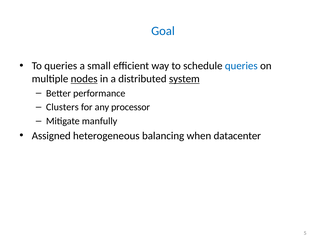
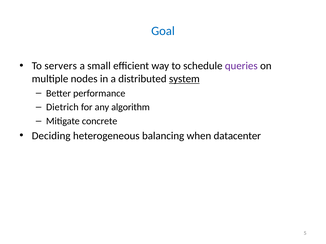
To queries: queries -> servers (61, 66)
queries colour: blue -> purple (241, 66)
nodes underline: present -> none (84, 79)
Clusters: Clusters -> Dietrich (62, 107)
processor: processor -> algorithm (131, 107)
manfully: manfully -> concrete (100, 121)
Assigned: Assigned -> Deciding (51, 136)
